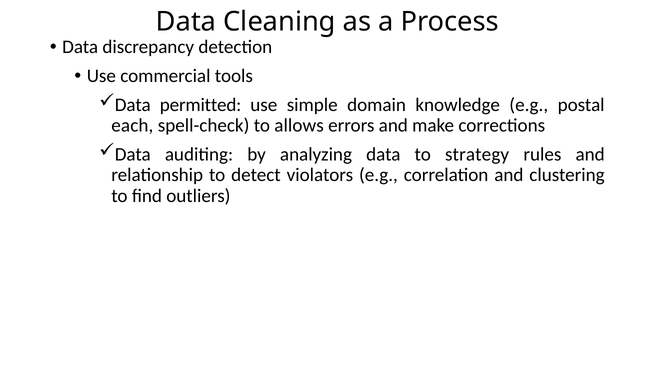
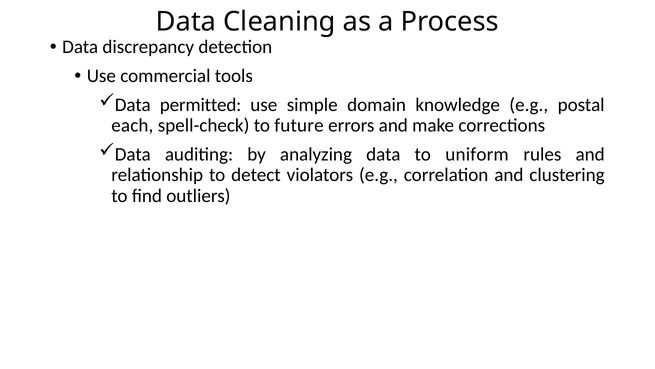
allows: allows -> future (299, 125)
strategy: strategy -> uniform (477, 154)
